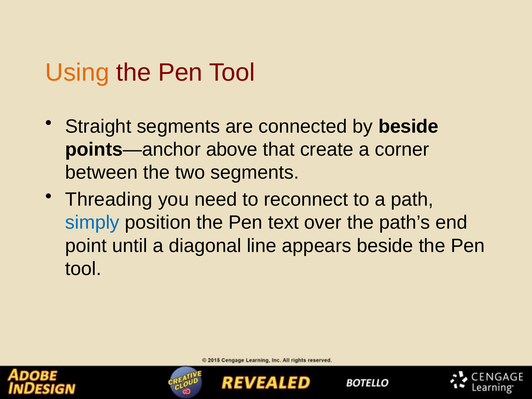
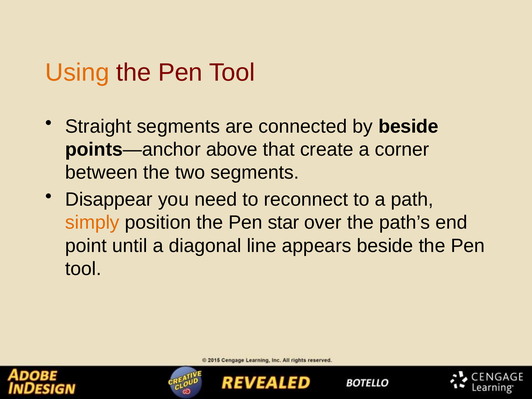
Threading: Threading -> Disappear (109, 200)
simply colour: blue -> orange (92, 223)
text: text -> star (284, 223)
